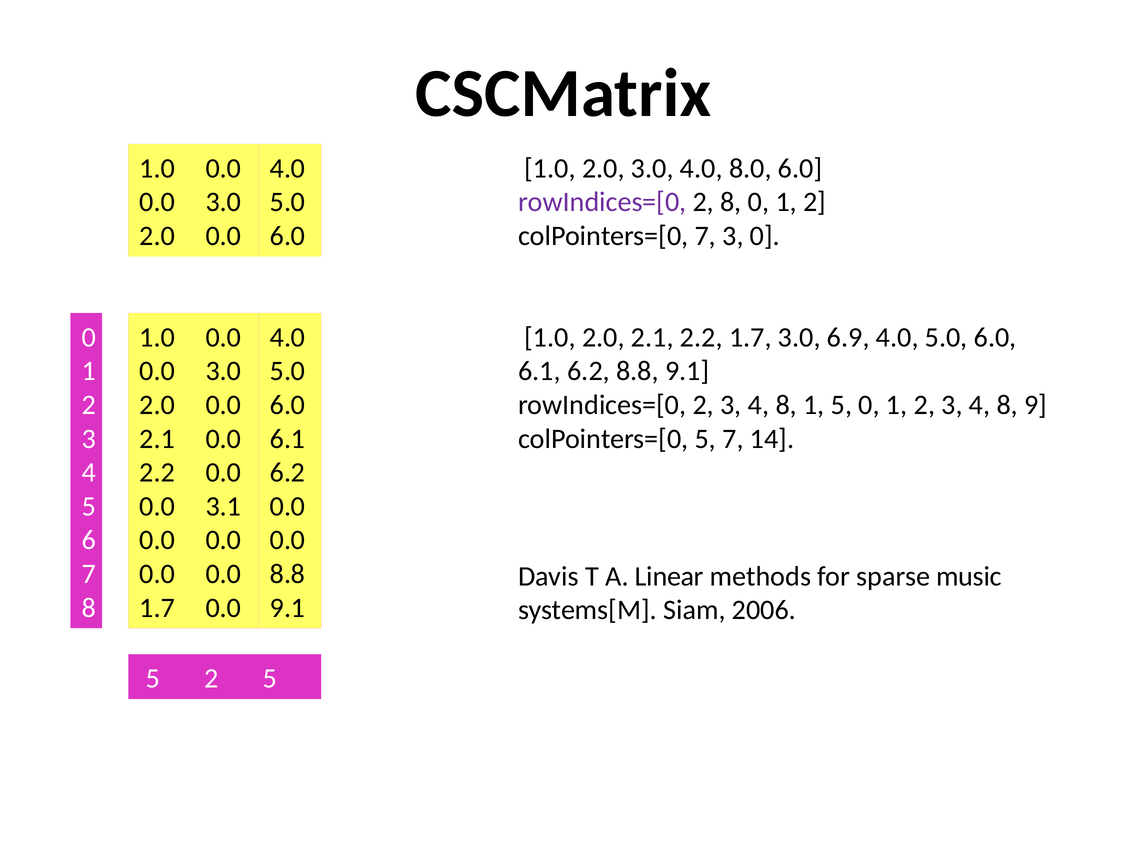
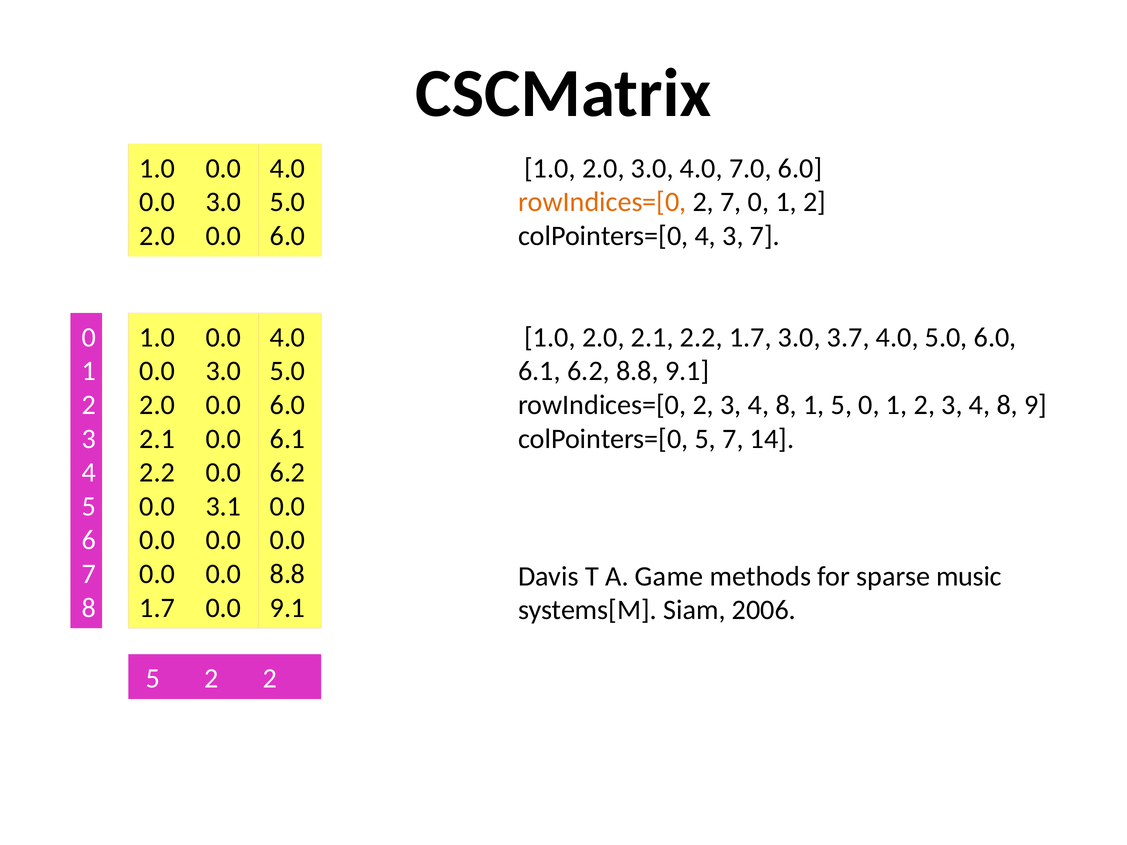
8.0: 8.0 -> 7.0 (750, 168)
rowIndices=[0 colour: purple -> orange (602, 202)
2 8: 8 -> 7 (731, 202)
colPointers=[0 7: 7 -> 4 (705, 236)
3 0: 0 -> 7 (765, 236)
6.9: 6.9 -> 3.7 (848, 337)
Linear: Linear -> Game (669, 576)
2 5: 5 -> 2 (270, 679)
